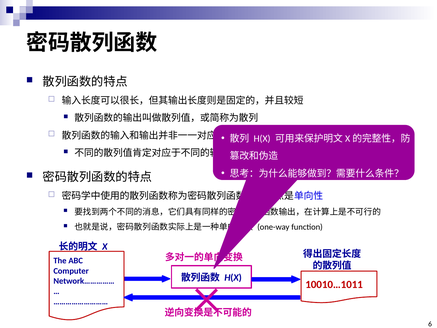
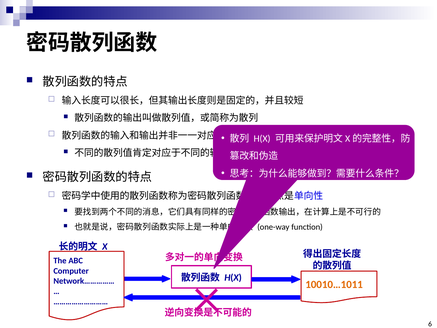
10010…1011 colour: red -> orange (334, 284)
